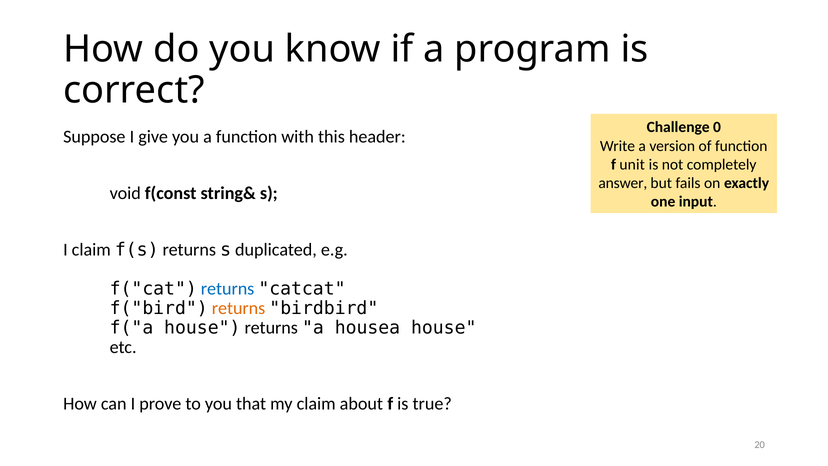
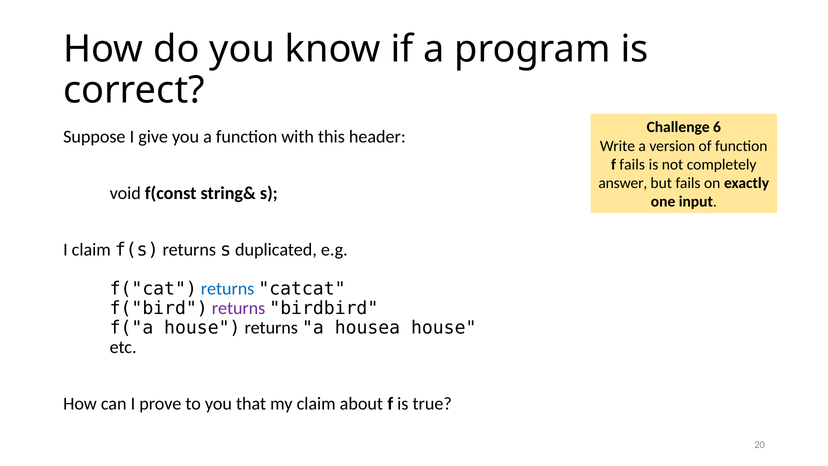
0: 0 -> 6 (717, 127)
f unit: unit -> fails (632, 164)
returns colour: orange -> purple (239, 308)
